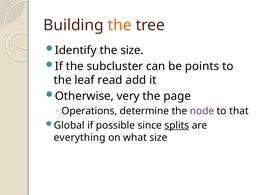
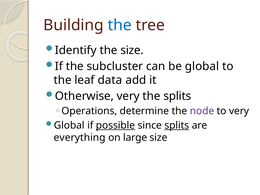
the colour: orange -> blue (120, 25)
be points: points -> global (202, 66)
read: read -> data (110, 80)
the page: page -> splits (177, 96)
to that: that -> very (239, 111)
possible underline: none -> present (115, 125)
what: what -> large (135, 137)
